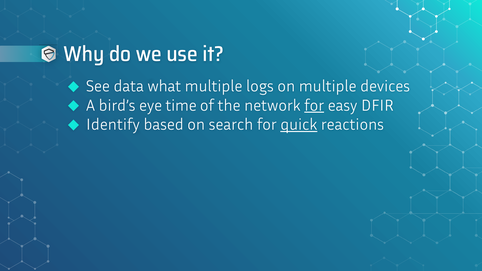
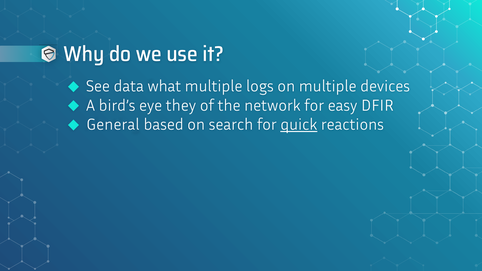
time: time -> they (181, 105)
for underline: present -> none (314, 105)
Identify: Identify -> General (113, 125)
